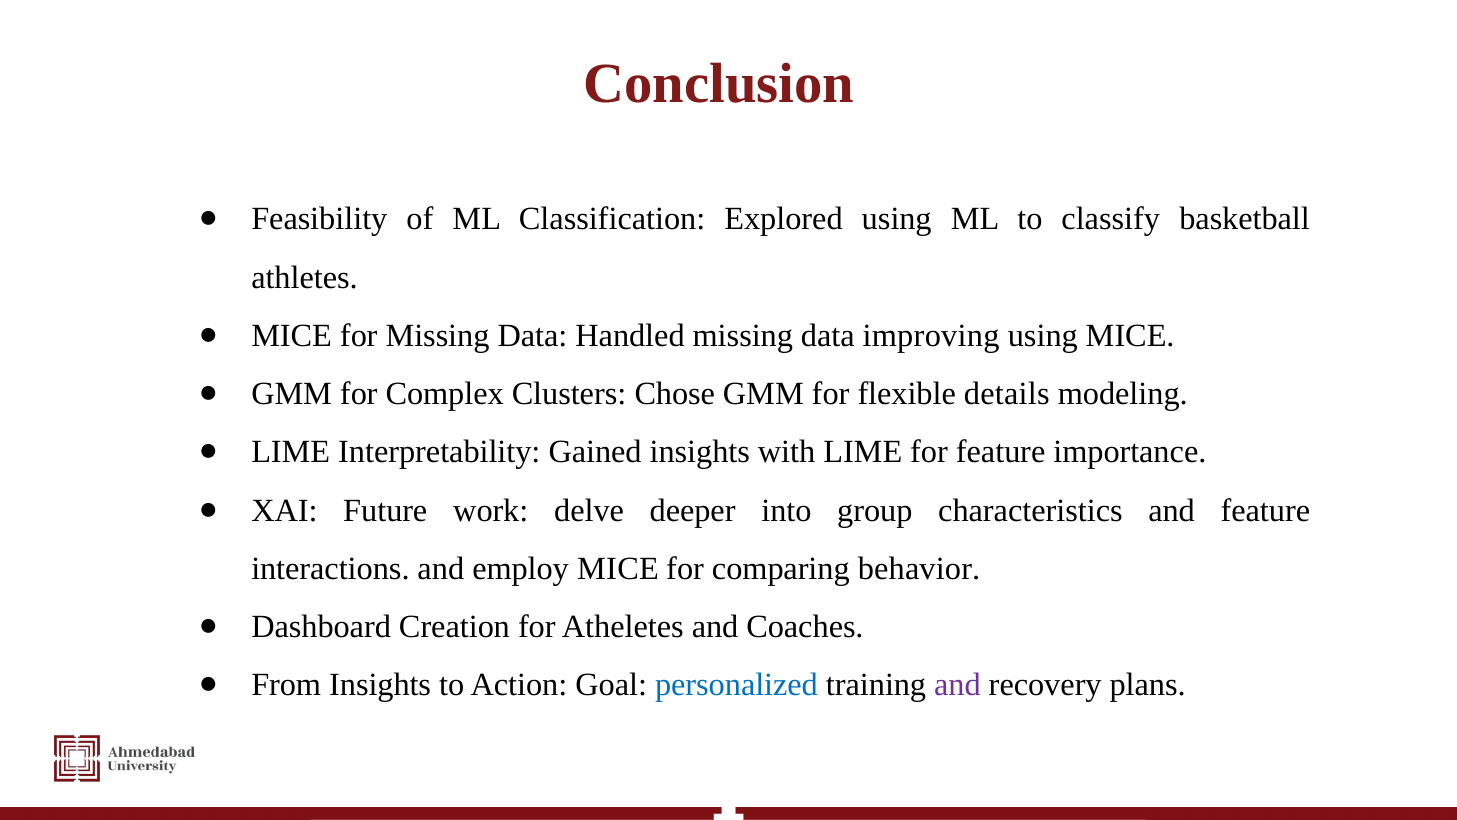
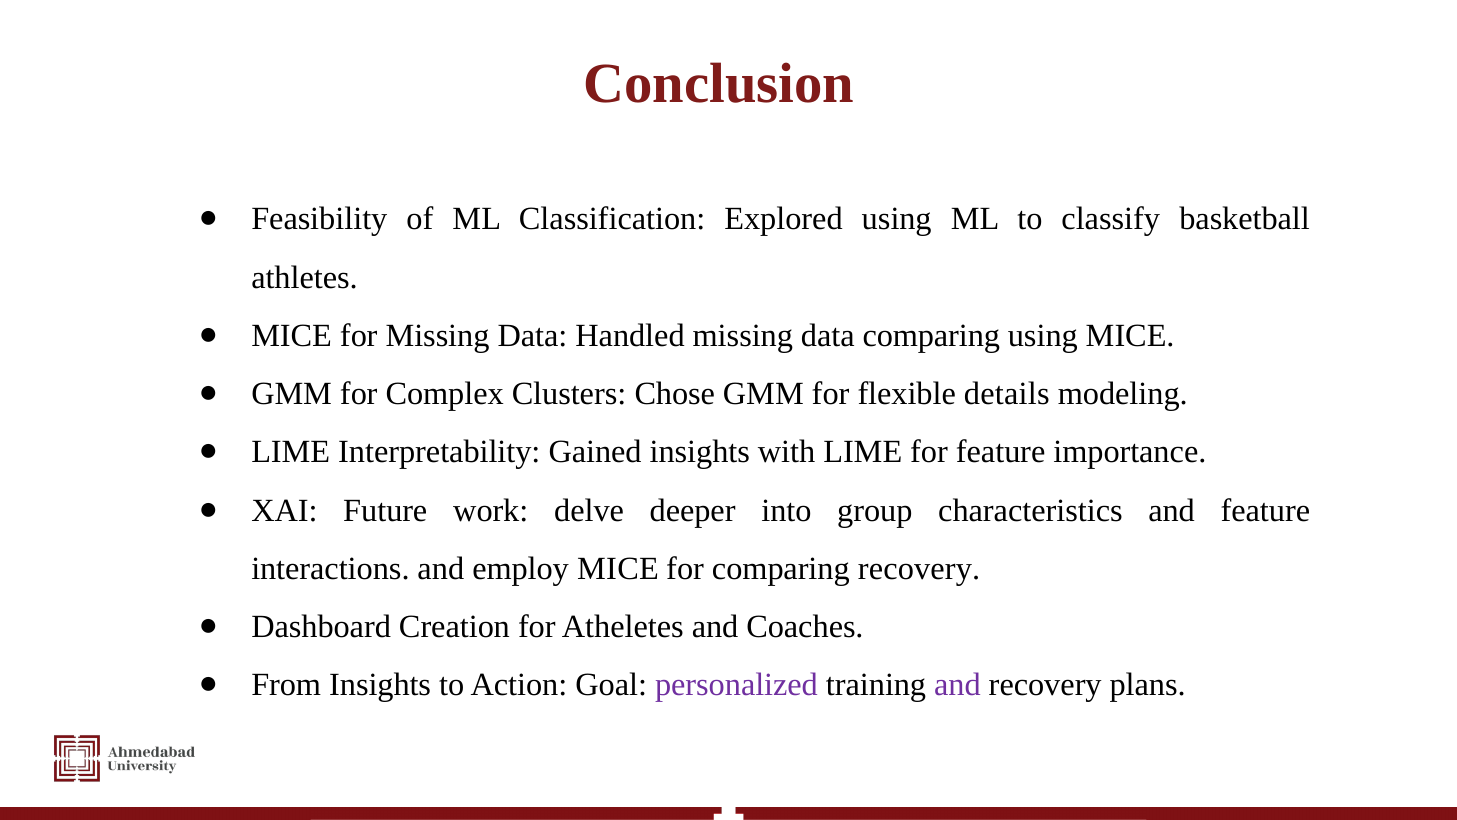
data improving: improving -> comparing (931, 336)
comparing behavior: behavior -> recovery (919, 568)
personalized colour: blue -> purple (736, 685)
